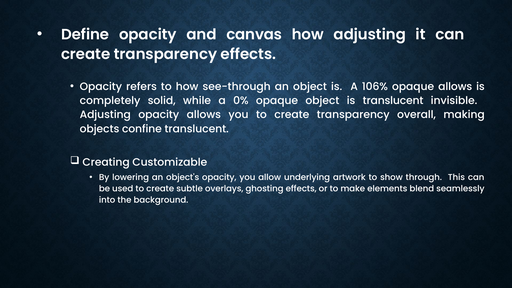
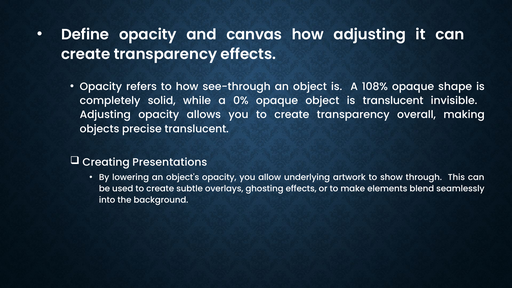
106%: 106% -> 108% (375, 87)
opaque allows: allows -> shape (455, 87)
confine: confine -> precise (142, 129)
Customizable: Customizable -> Presentations (170, 162)
